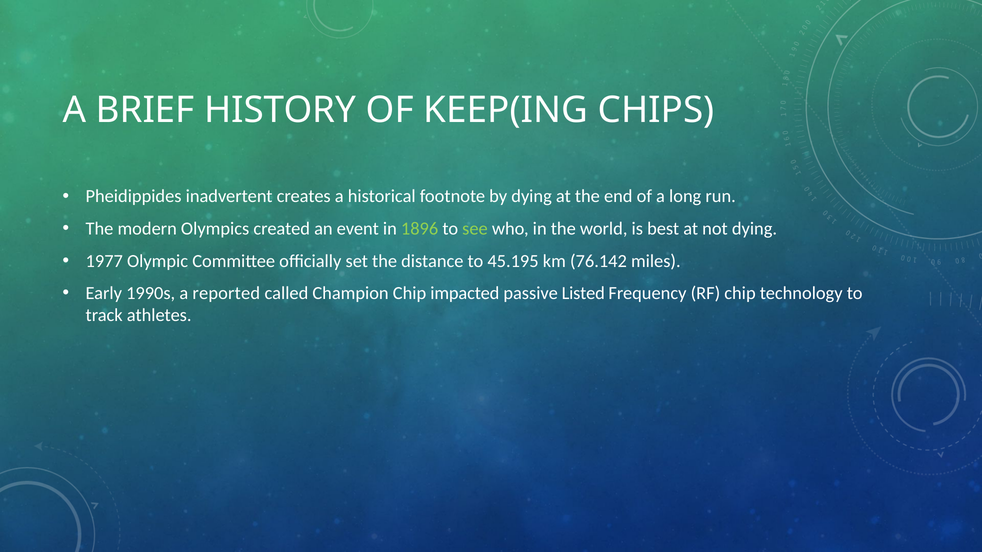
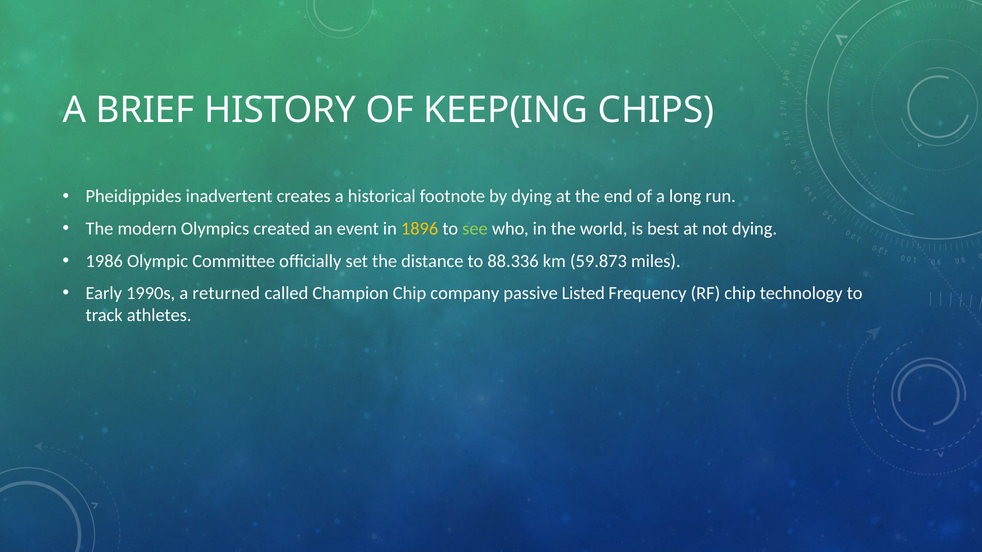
1896 colour: light green -> yellow (420, 229)
1977: 1977 -> 1986 (104, 261)
45.195: 45.195 -> 88.336 (513, 261)
76.142: 76.142 -> 59.873 (598, 261)
reported: reported -> returned (226, 294)
impacted: impacted -> company (465, 294)
